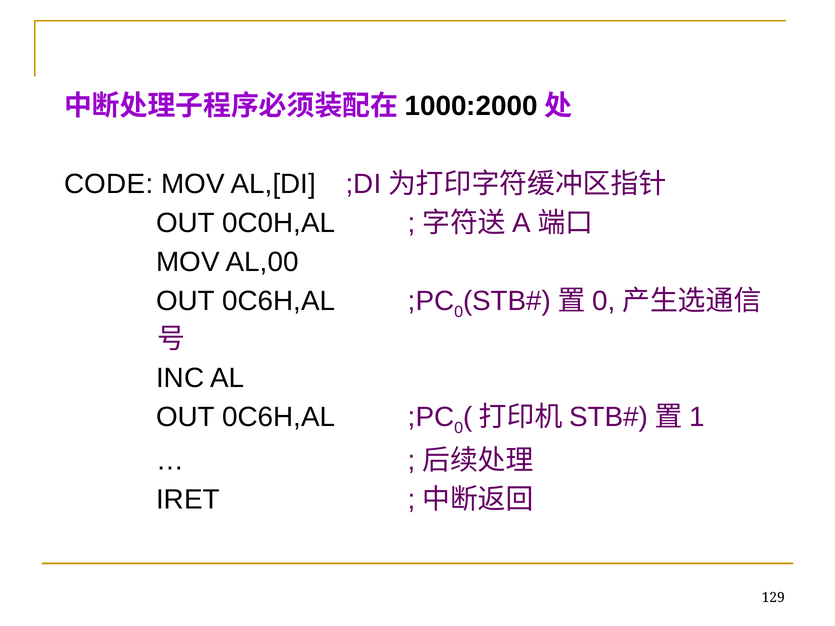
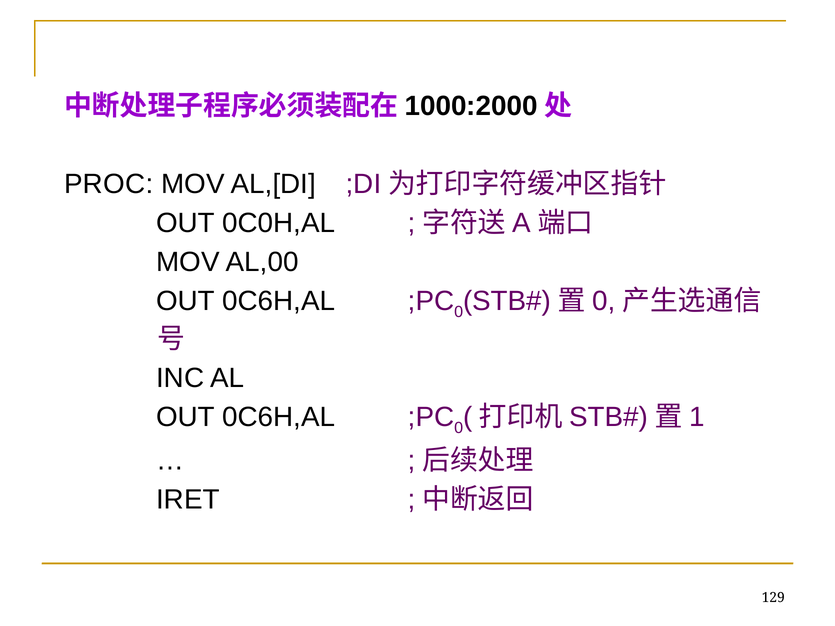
CODE: CODE -> PROC (109, 184)
